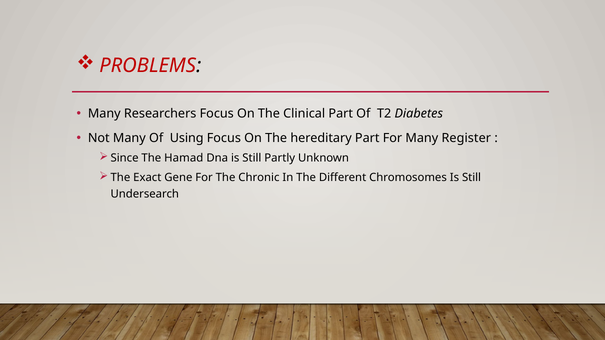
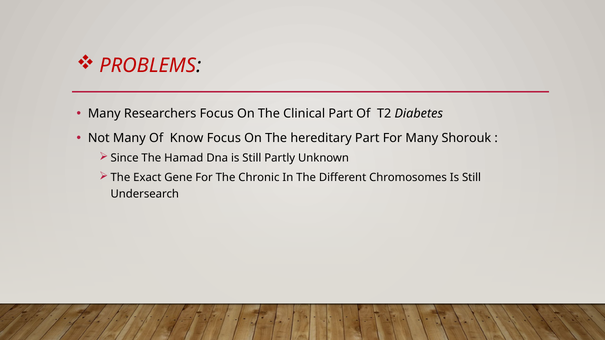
Using: Using -> Know (187, 138)
Register: Register -> Shorouk (466, 138)
